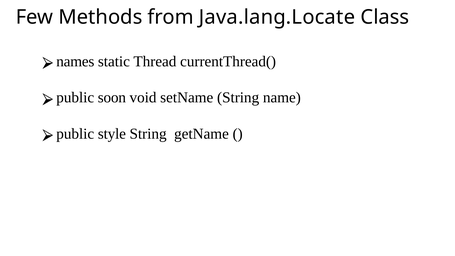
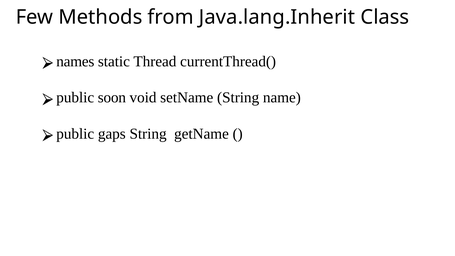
Java.lang.Locate: Java.lang.Locate -> Java.lang.Inherit (277, 17)
style: style -> gaps (112, 134)
